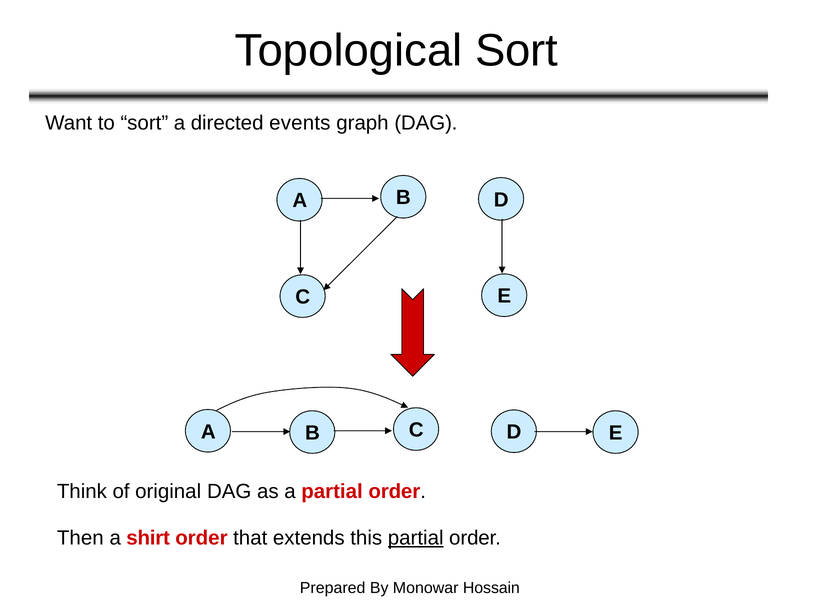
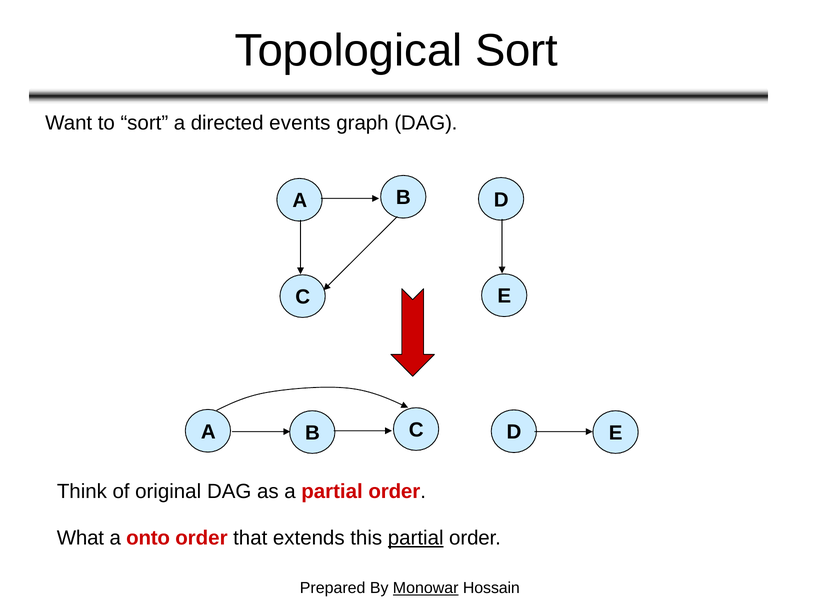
Then: Then -> What (80, 538)
shirt: shirt -> onto (148, 538)
Monowar underline: none -> present (426, 588)
